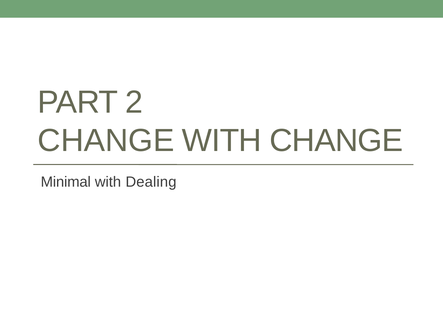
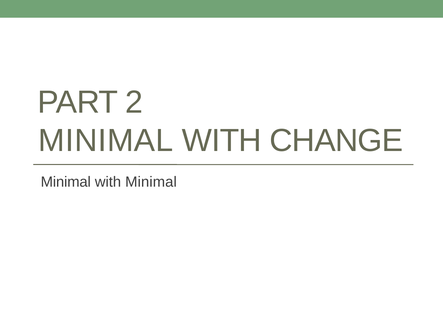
CHANGE: CHANGE -> MINIMAL (106, 141)
with Dealing: Dealing -> Minimal (151, 182)
